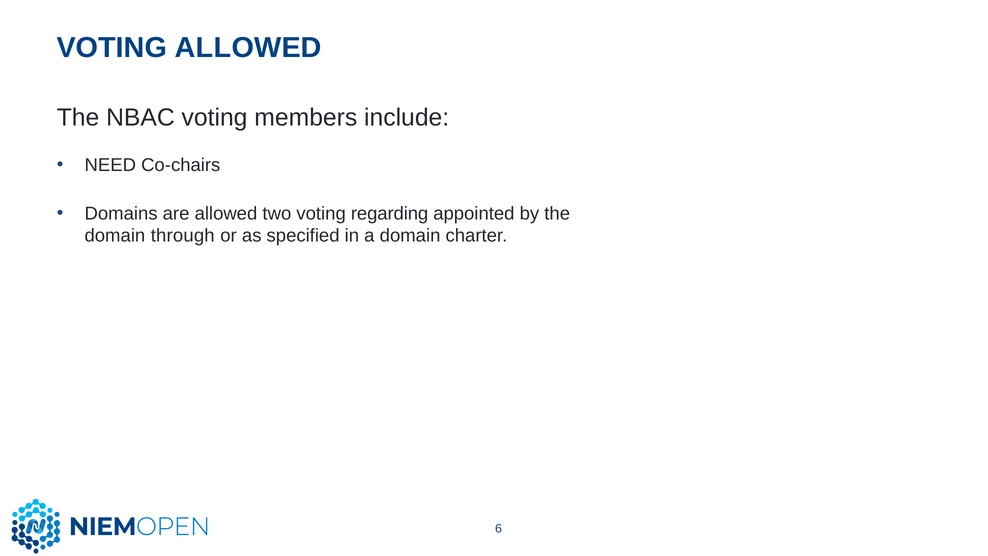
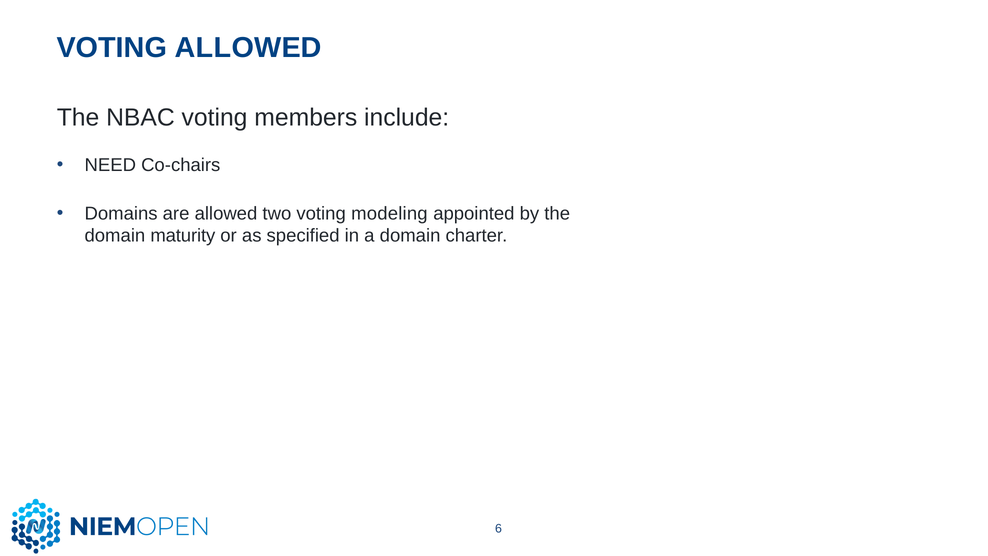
regarding: regarding -> modeling (389, 213)
through: through -> maturity (183, 236)
